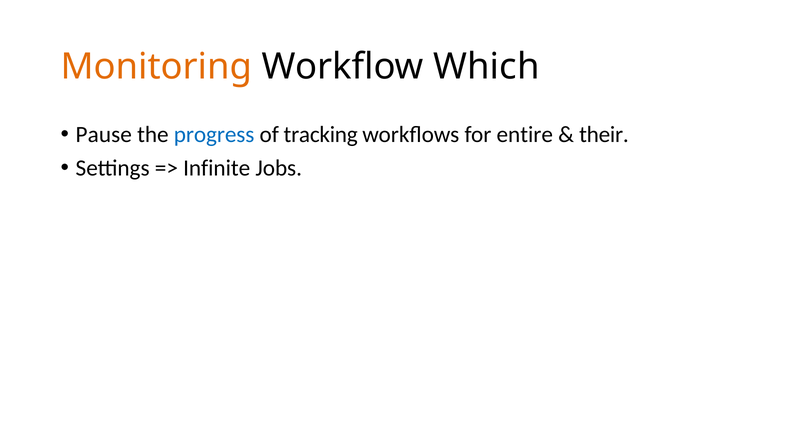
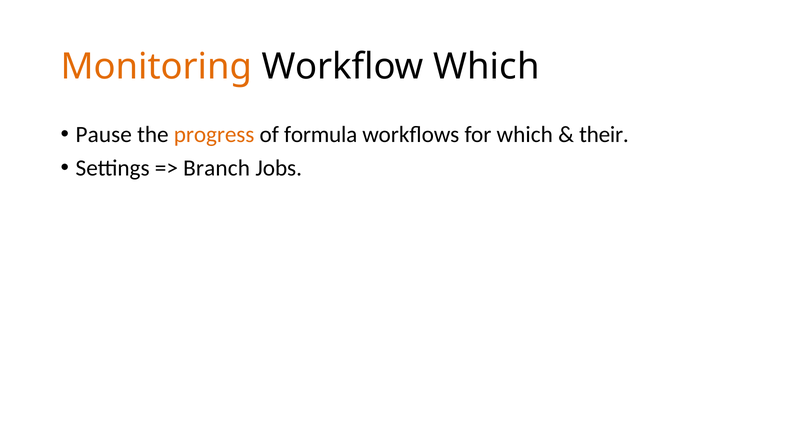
progress colour: blue -> orange (214, 135)
tracking: tracking -> formula (321, 135)
for entire: entire -> which (525, 135)
Infinite: Infinite -> Branch (217, 168)
